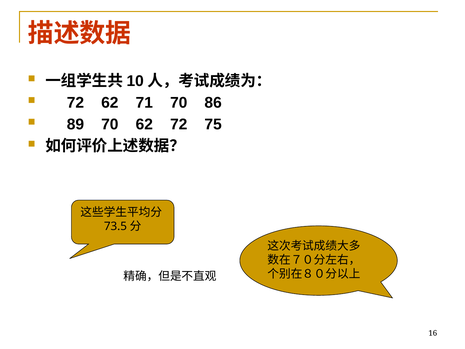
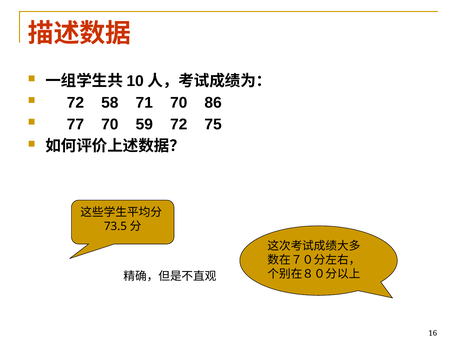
72 62: 62 -> 58 (110, 103)
89: 89 -> 77 (75, 124)
70 62: 62 -> 59 (144, 124)
